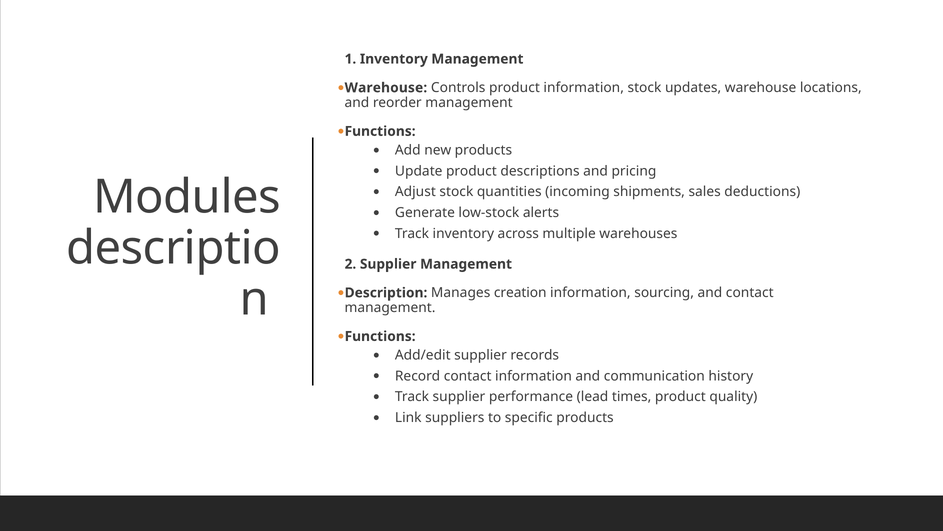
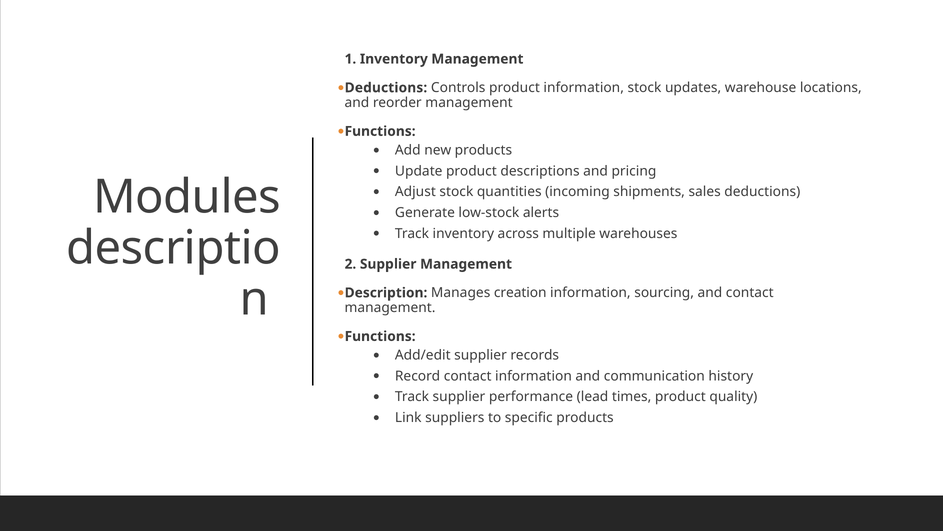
Warehouse: Warehouse -> Deductions (386, 88)
